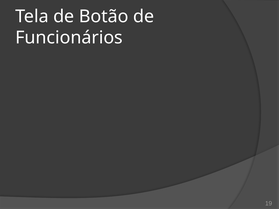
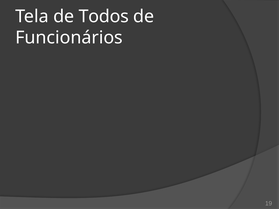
Botão: Botão -> Todos (104, 16)
